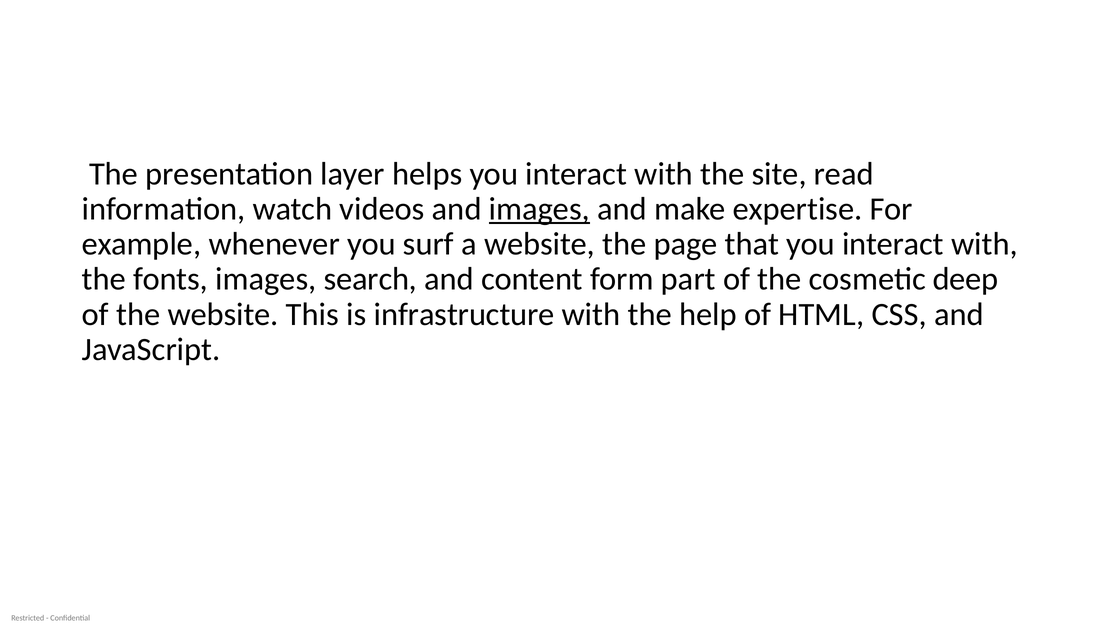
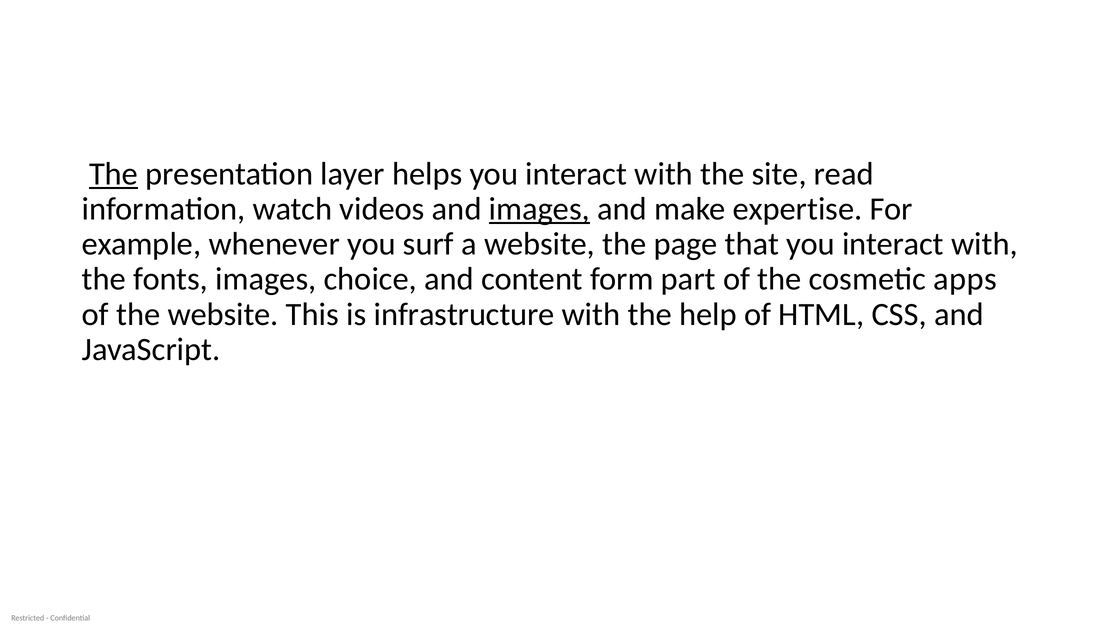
The underline: none -> present (114, 174)
search: search -> choice (370, 279)
deep: deep -> apps (965, 279)
